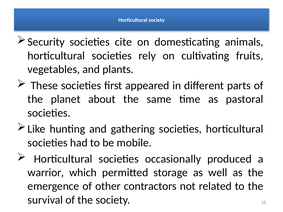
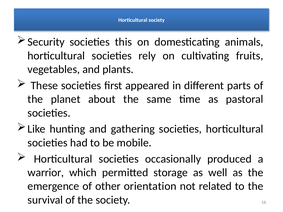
cite: cite -> this (123, 42)
contractors: contractors -> orientation (150, 186)
